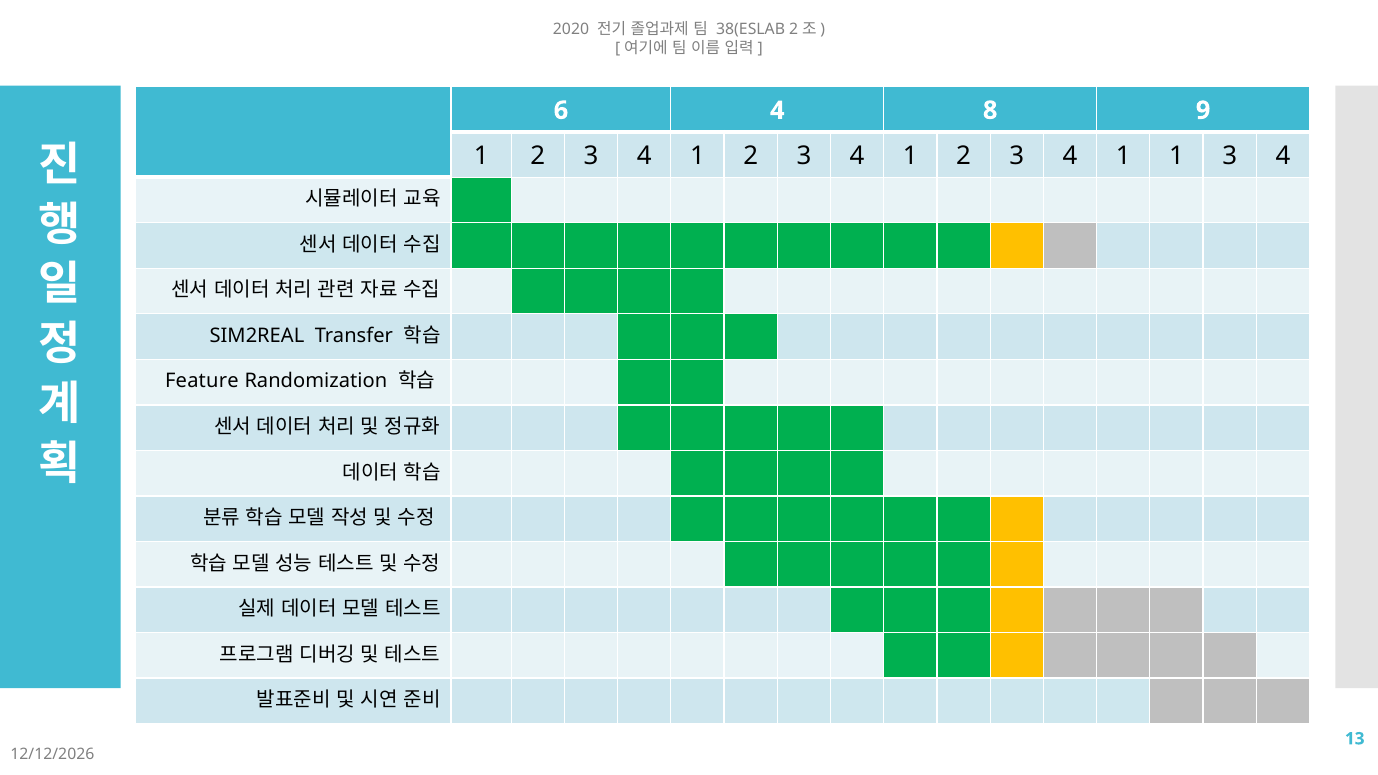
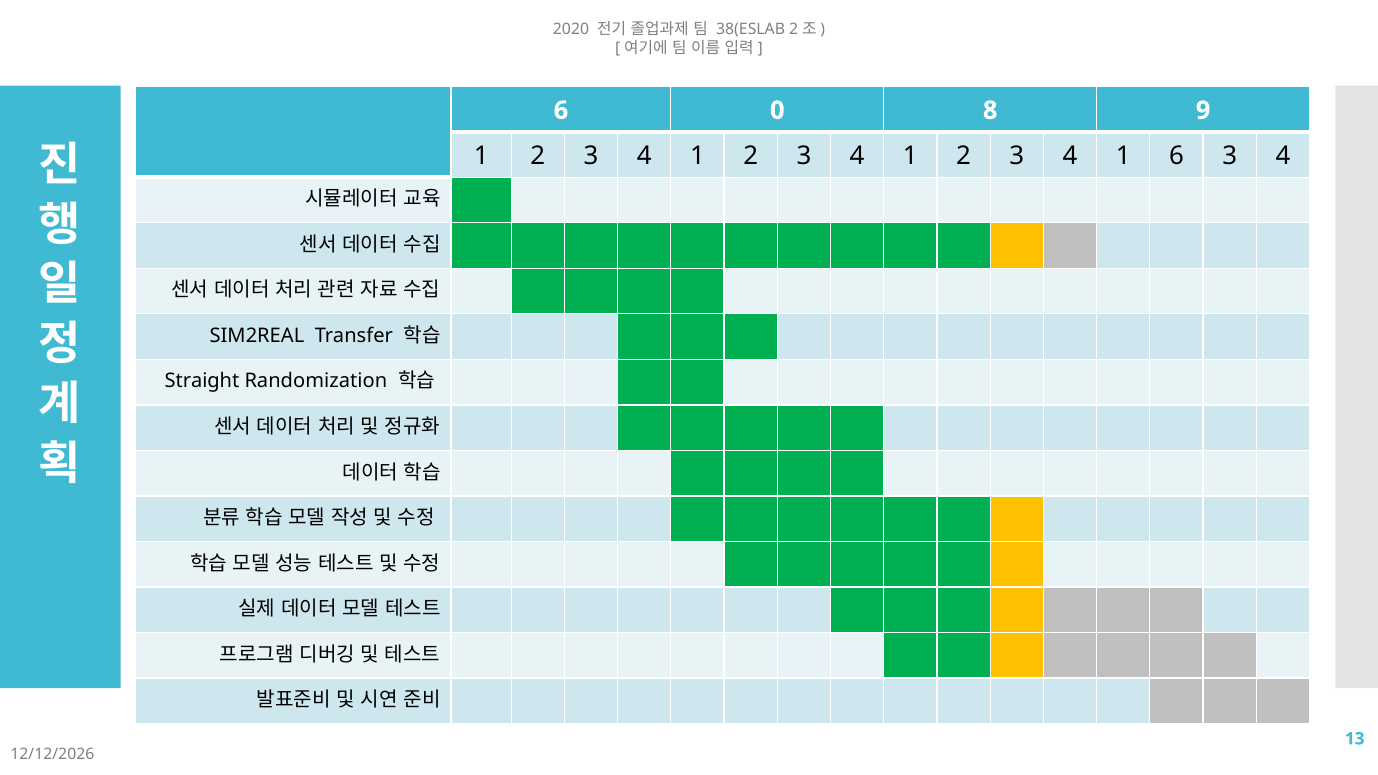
6 4: 4 -> 0 (777, 110)
1 1: 1 -> 6 (1176, 156)
Feature: Feature -> Straight (202, 381)
